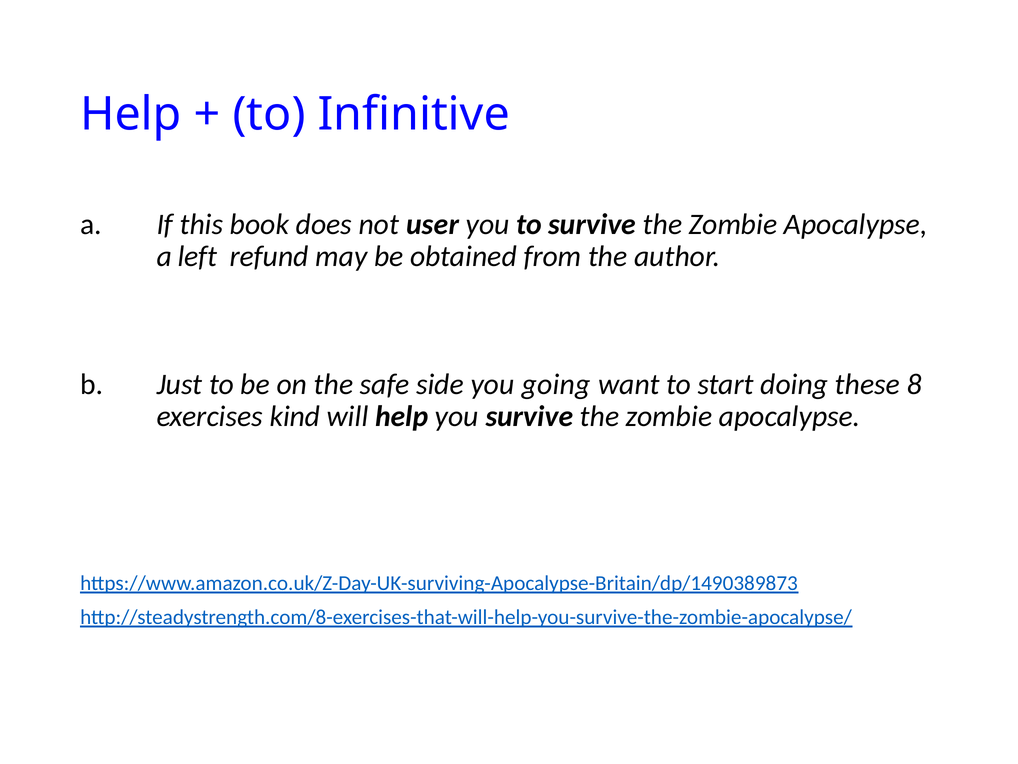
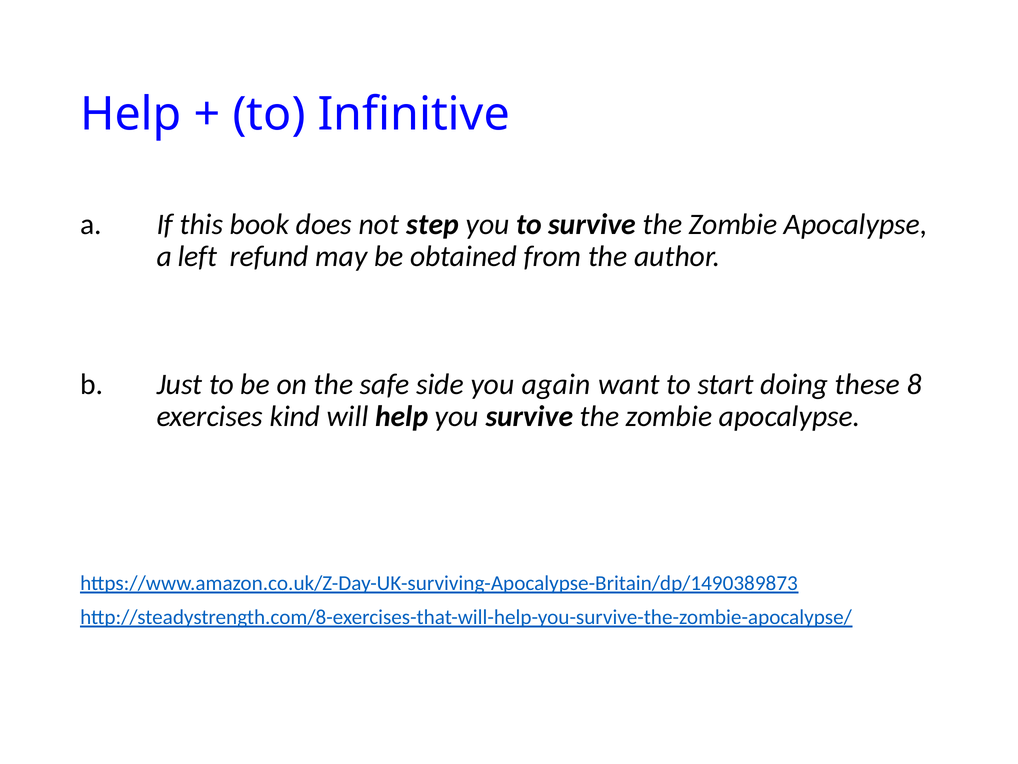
user: user -> step (433, 224)
going: going -> again (556, 384)
